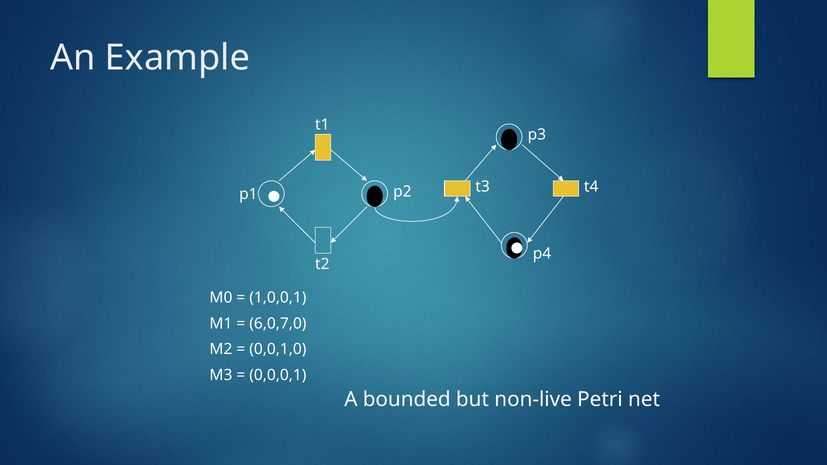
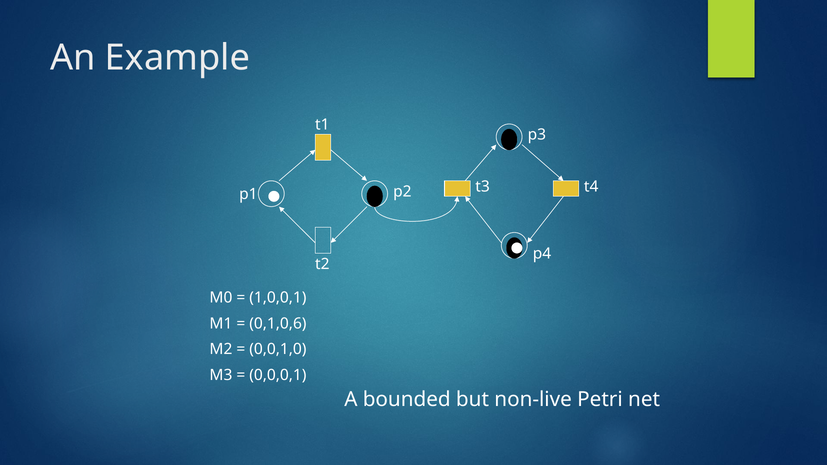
6,0,7,0: 6,0,7,0 -> 0,1,0,6 (278, 324)
